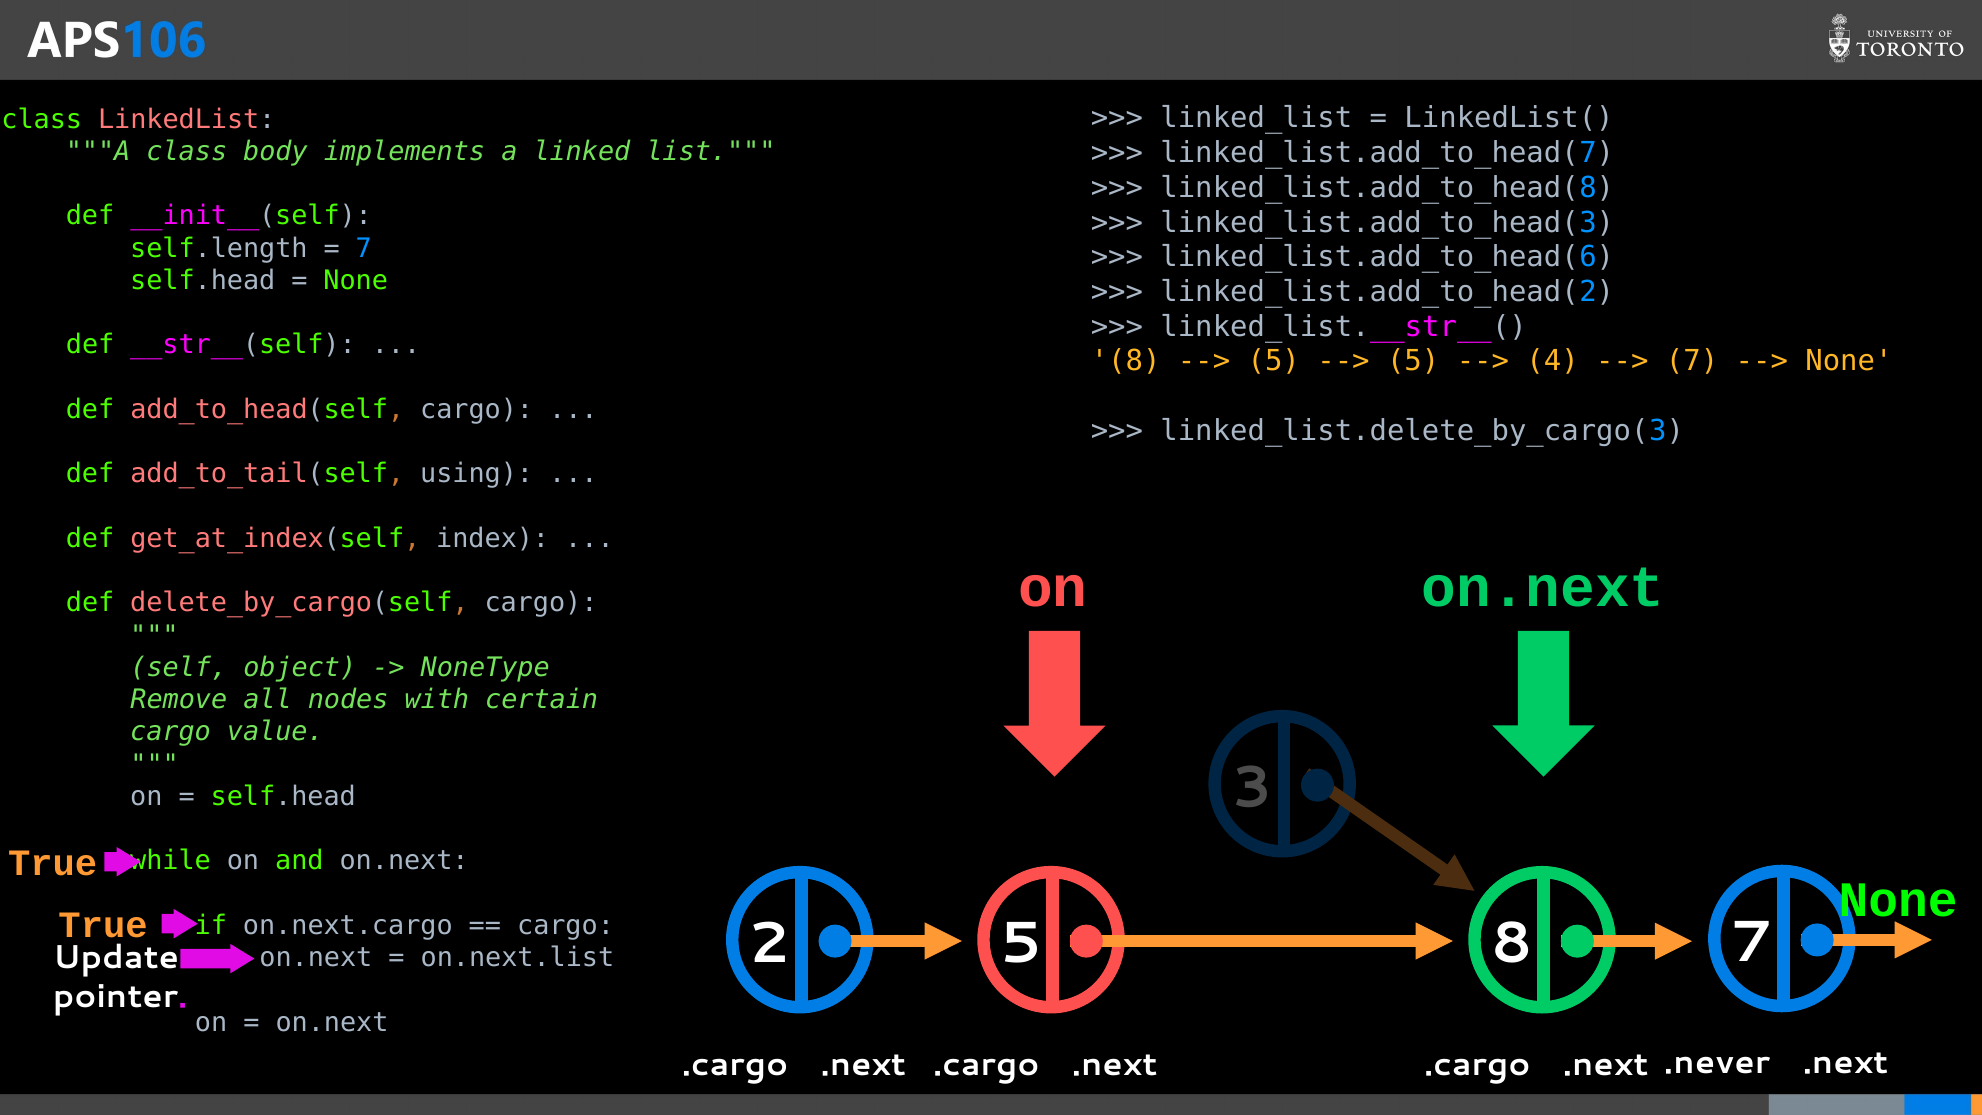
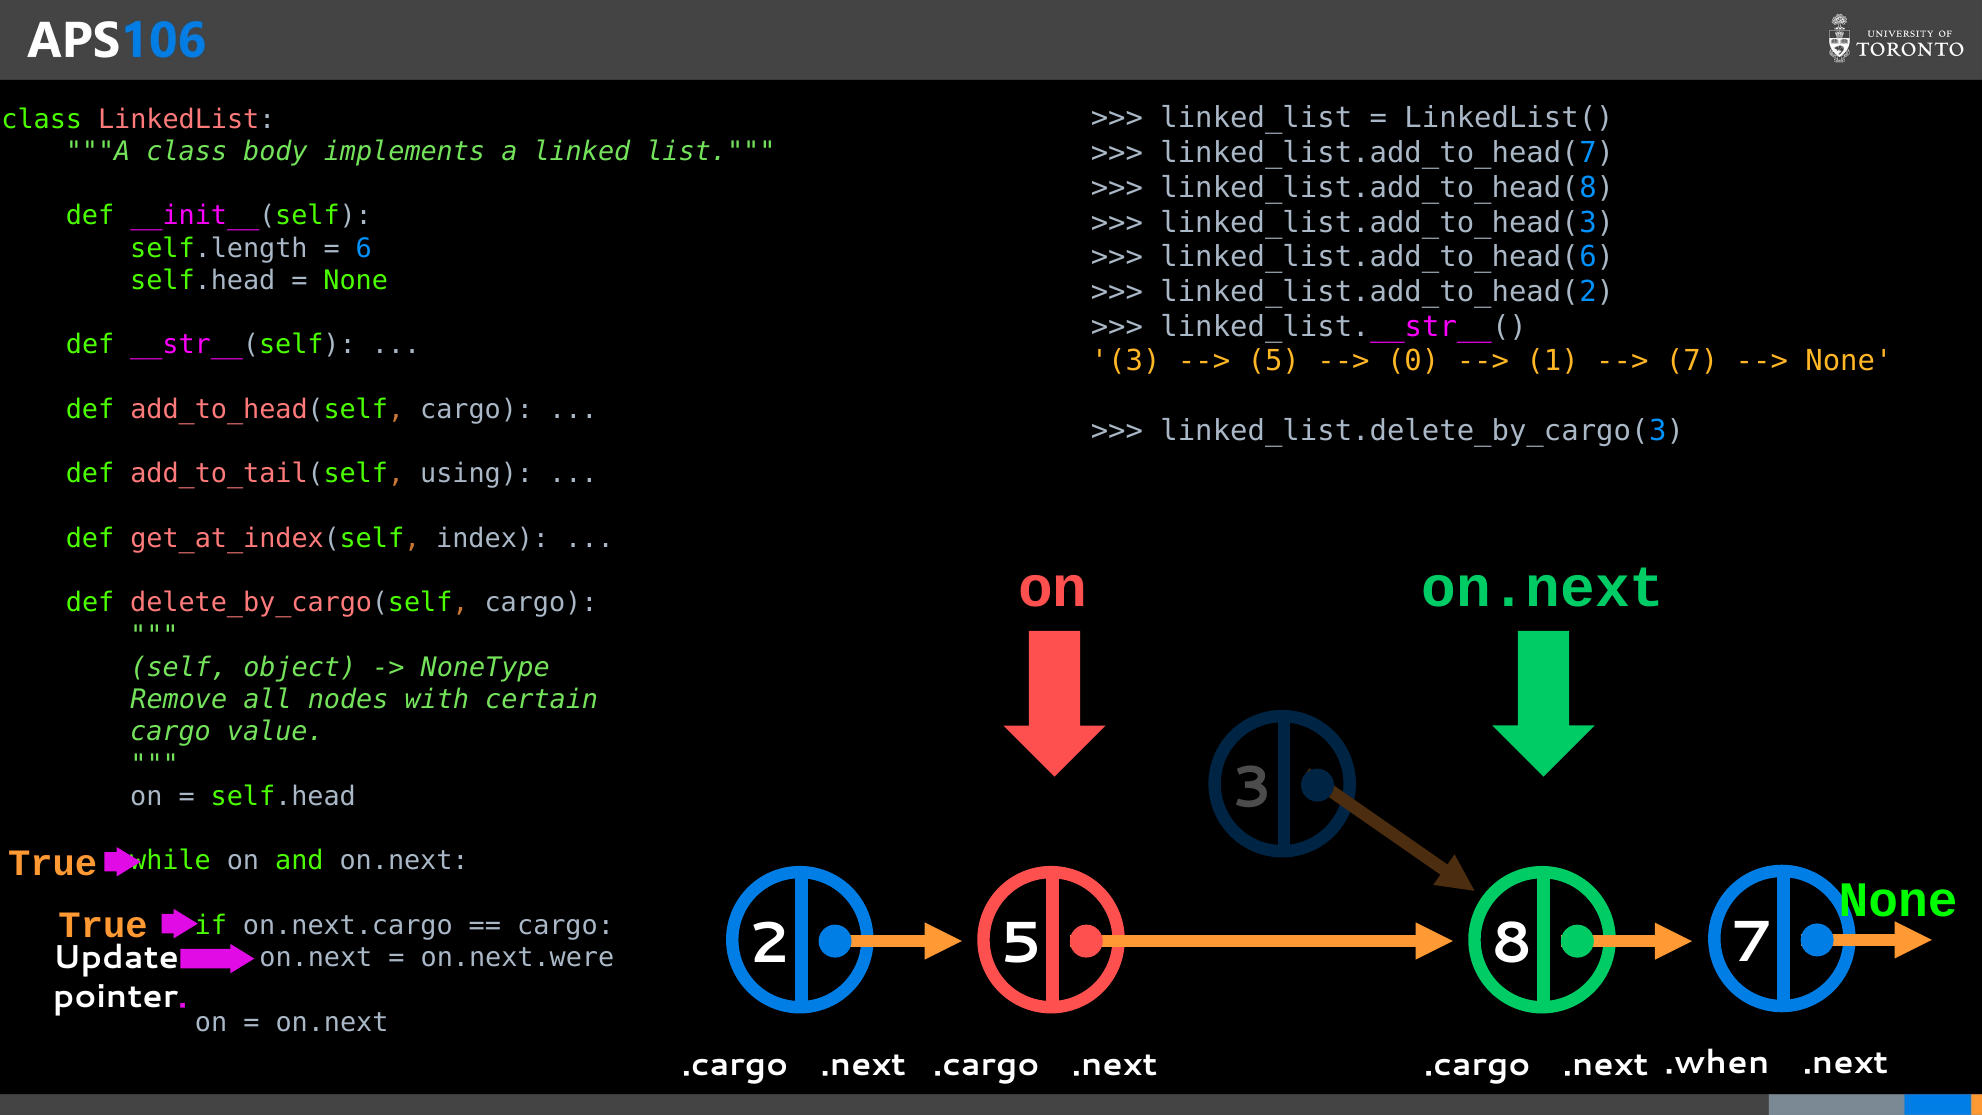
7: 7 -> 6 (364, 248)
8: 8 -> 3 (1126, 361)
5: 5 -> 0 (1413, 361)
4: 4 -> 1 (1553, 361)
on.next.list: on.next.list -> on.next.were (517, 958)
.never: .never -> .when (1717, 1063)
